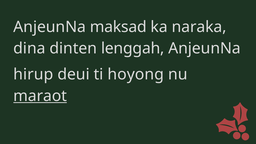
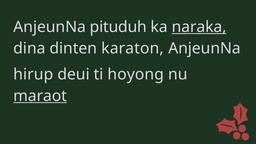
maksad: maksad -> pituduh (118, 27)
naraka underline: none -> present (199, 27)
lenggah: lenggah -> karaton (133, 48)
